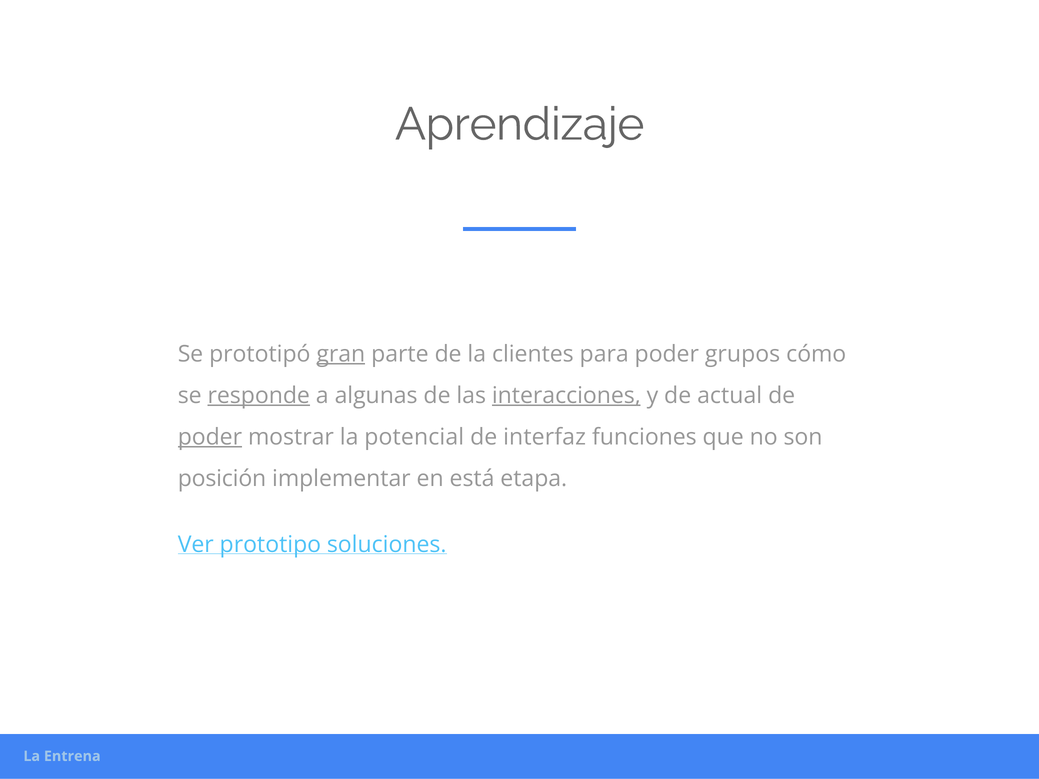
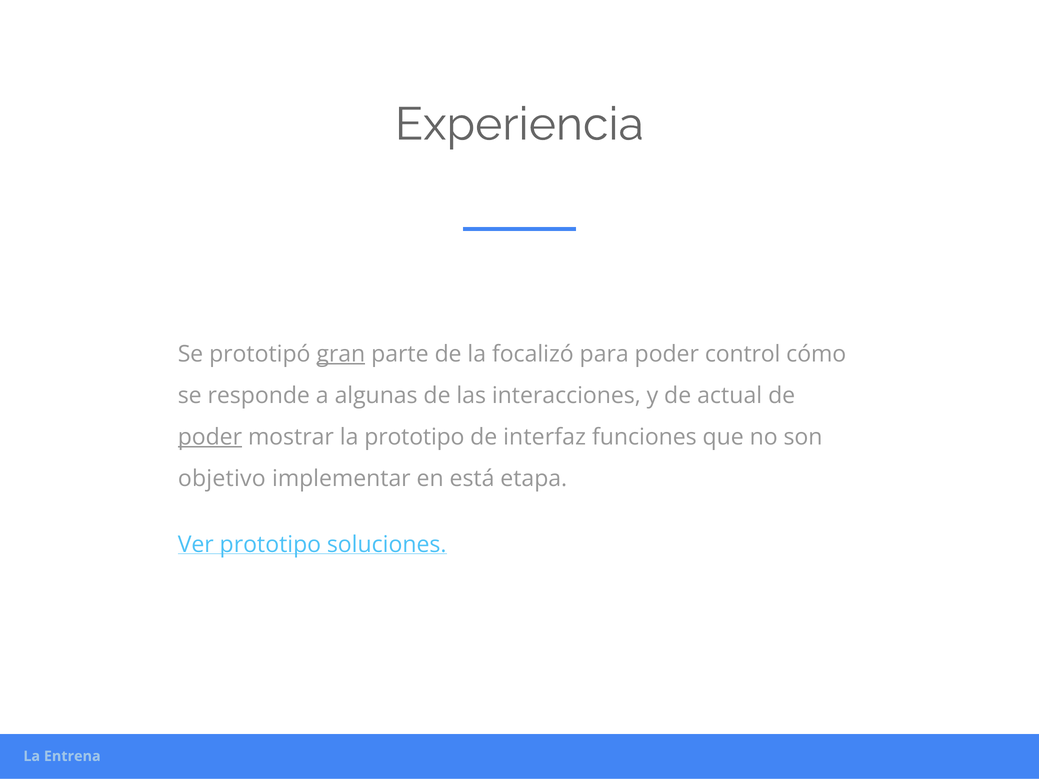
Aprendizaje: Aprendizaje -> Experiencia (519, 124)
clientes: clientes -> focalizó (533, 354)
grupos: grupos -> control (743, 354)
responde underline: present -> none (259, 396)
interacciones underline: present -> none (566, 396)
la potencial: potencial -> prototipo (414, 437)
posición: posición -> objetivo (222, 479)
